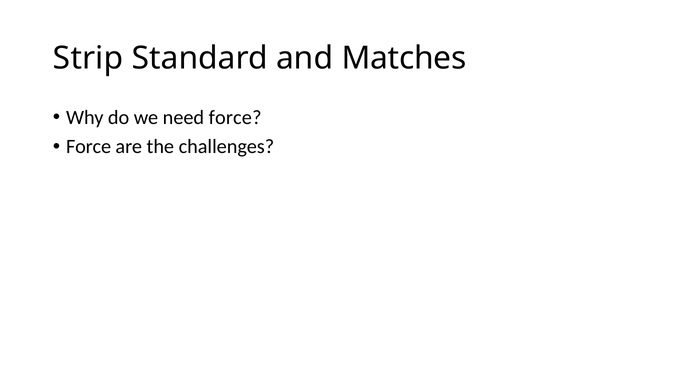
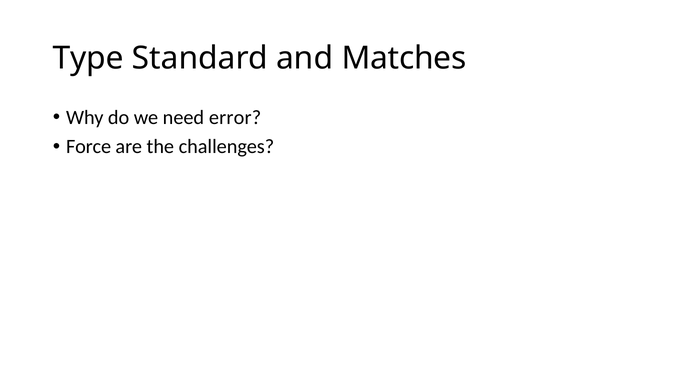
Strip: Strip -> Type (88, 58)
need force: force -> error (235, 118)
